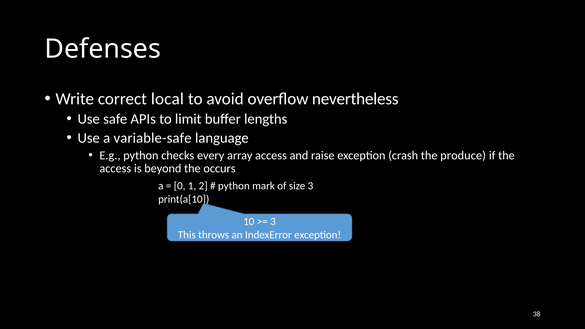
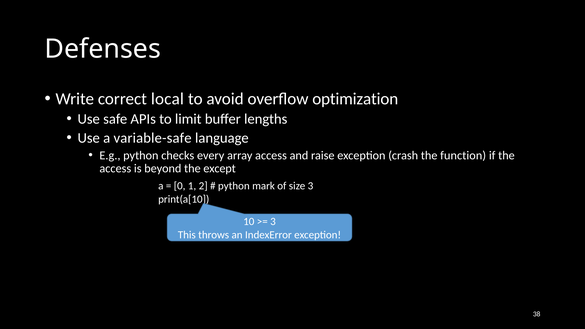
nevertheless: nevertheless -> optimization (355, 99)
produce: produce -> function (463, 155)
occurs: occurs -> except (220, 169)
